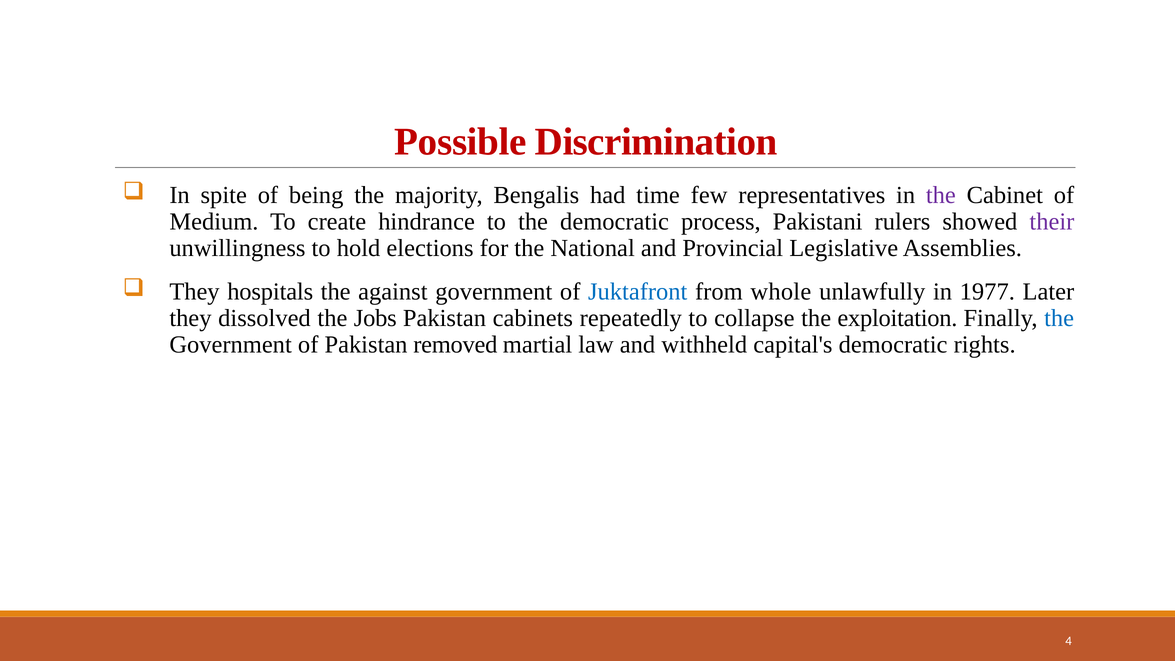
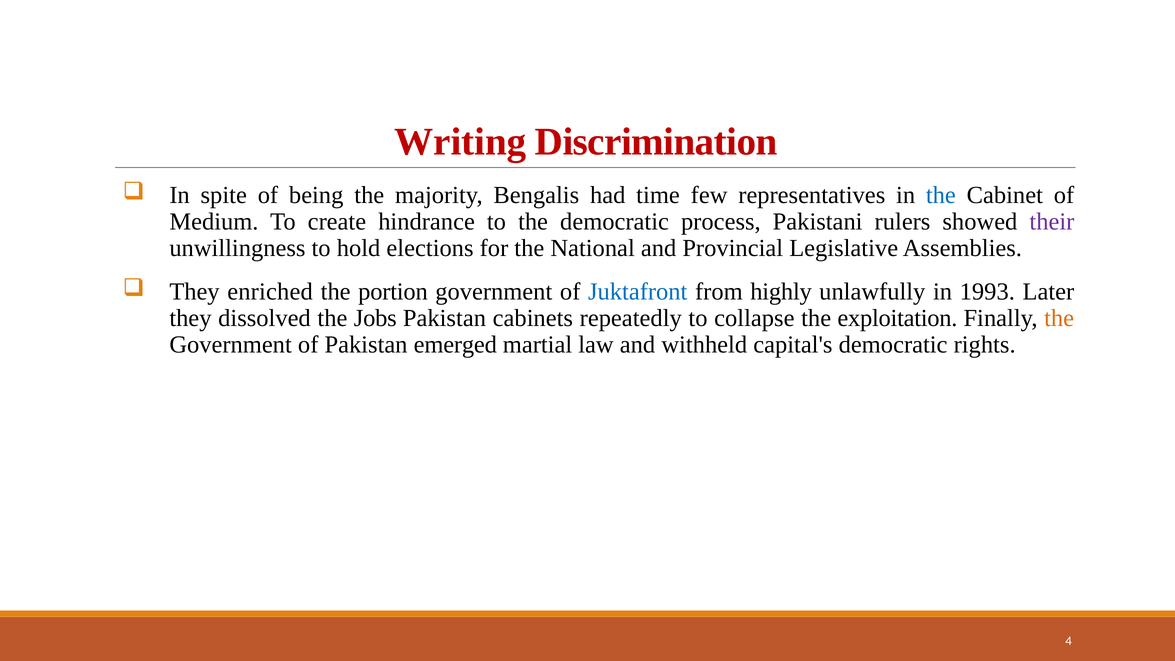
Possible: Possible -> Writing (460, 142)
the colour: purple -> blue (941, 195)
hospitals: hospitals -> enriched (270, 292)
against: against -> portion (393, 292)
whole: whole -> highly (781, 292)
1977: 1977 -> 1993 (987, 292)
the colour: blue -> orange (1059, 318)
removed: removed -> emerged (455, 345)
